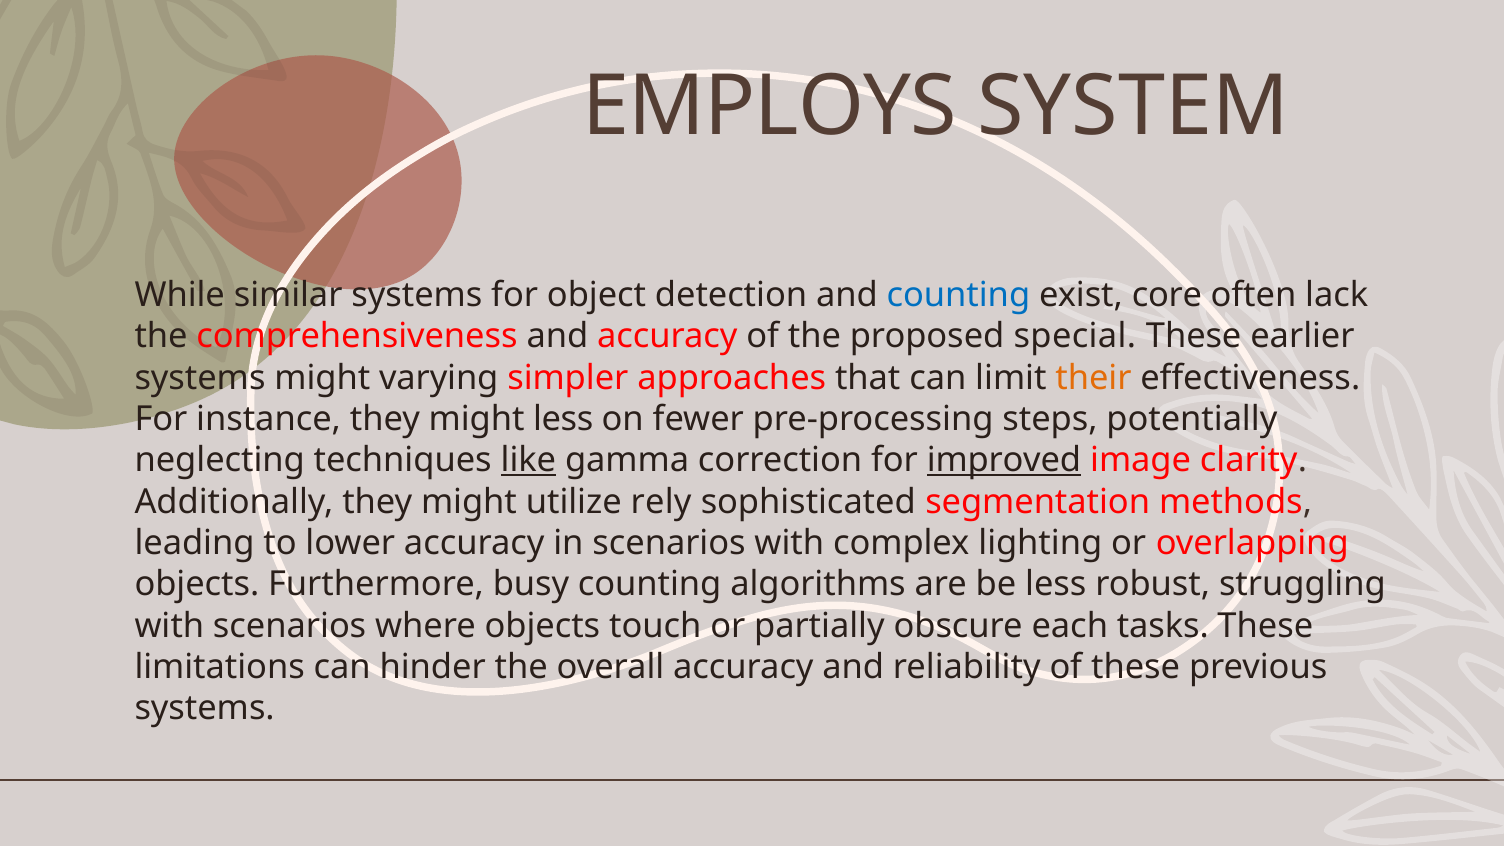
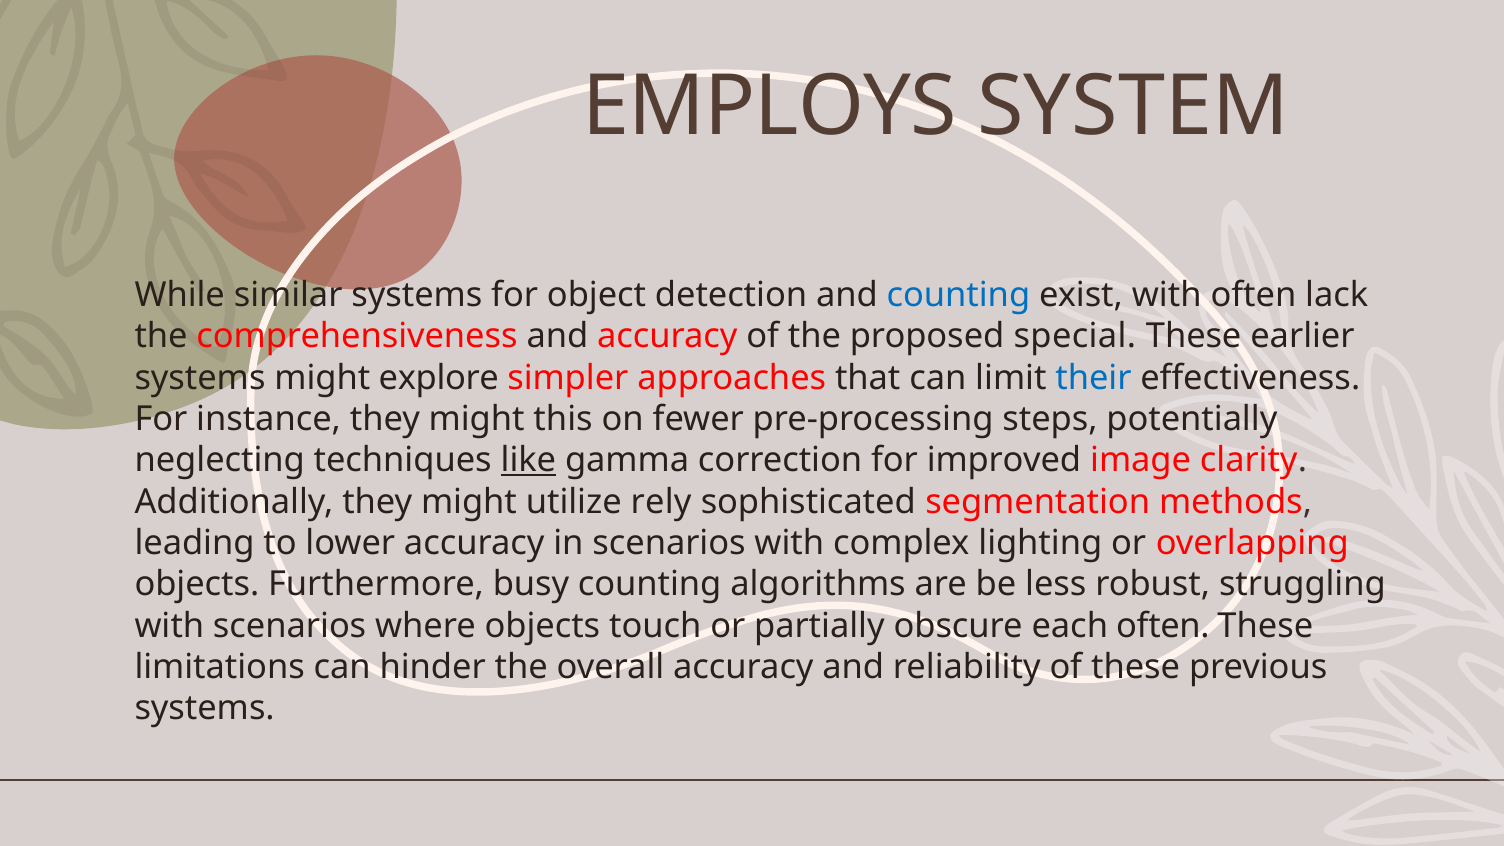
exist core: core -> with (1167, 295)
varying: varying -> explore (439, 378)
their colour: orange -> blue (1093, 378)
might less: less -> this (563, 419)
improved underline: present -> none (1004, 460)
each tasks: tasks -> often (1163, 626)
